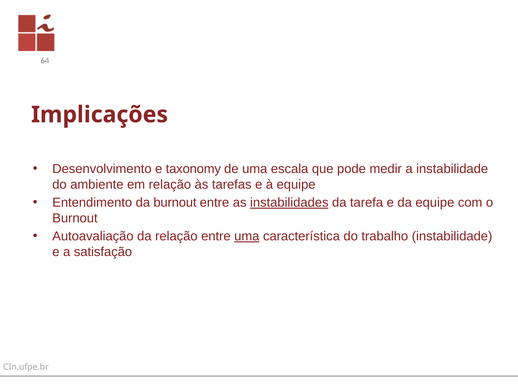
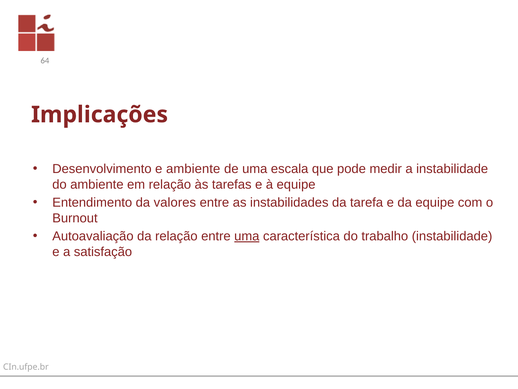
e taxonomy: taxonomy -> ambiente (193, 169)
da burnout: burnout -> valores (175, 202)
instabilidades underline: present -> none (289, 202)
